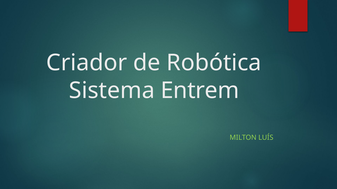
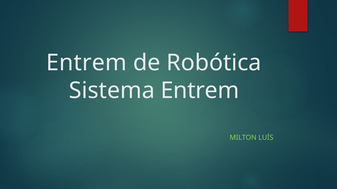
Criador: Criador -> Entrem (87, 63)
